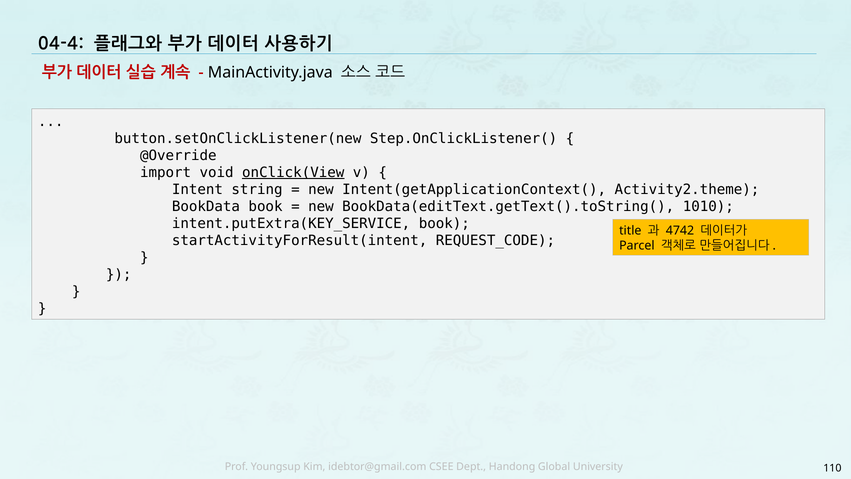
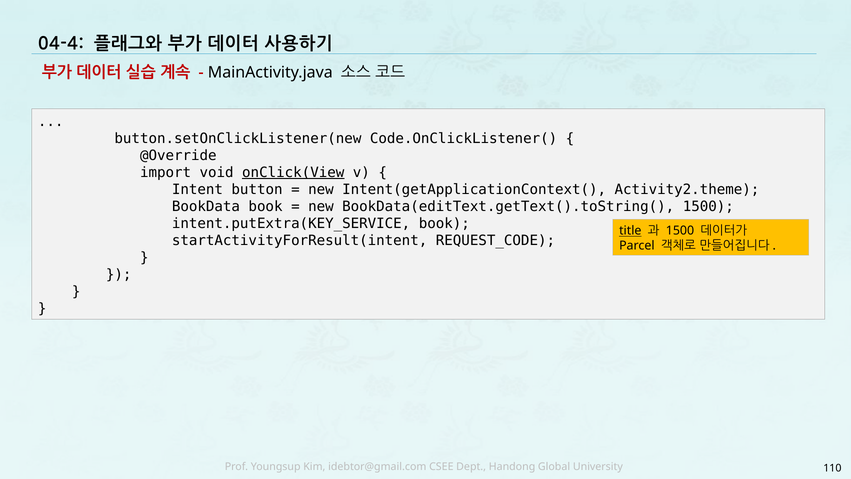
Step.OnClickListener(: Step.OnClickListener( -> Code.OnClickListener( (464, 138)
string: string -> button (257, 189)
BookData(editText.getText().toString( 1010: 1010 -> 1500 (708, 206)
title underline: none -> present (630, 231)
4742: 4742 -> 1500 (680, 231)
